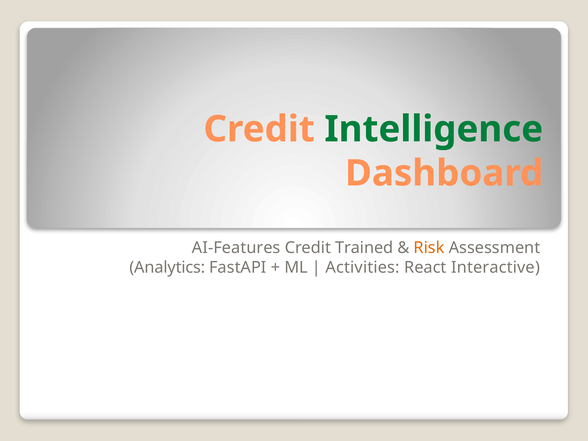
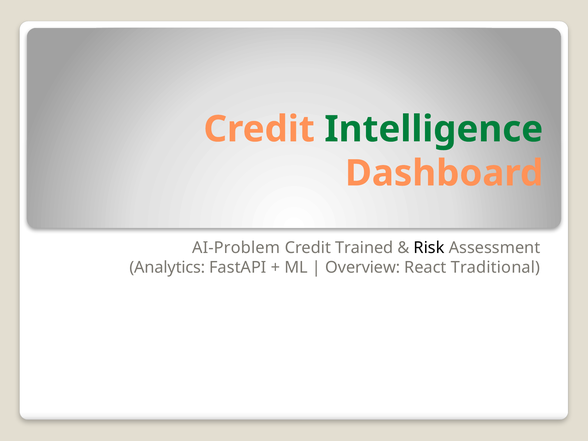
AI-Features: AI-Features -> AI-Problem (236, 248)
Risk colour: orange -> black (429, 248)
Activities: Activities -> Overview (363, 268)
Interactive: Interactive -> Traditional (495, 268)
